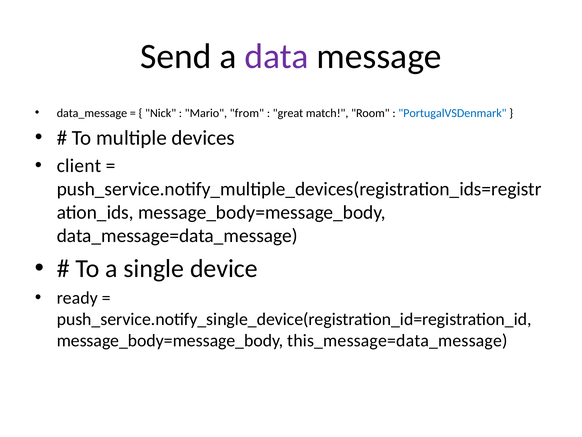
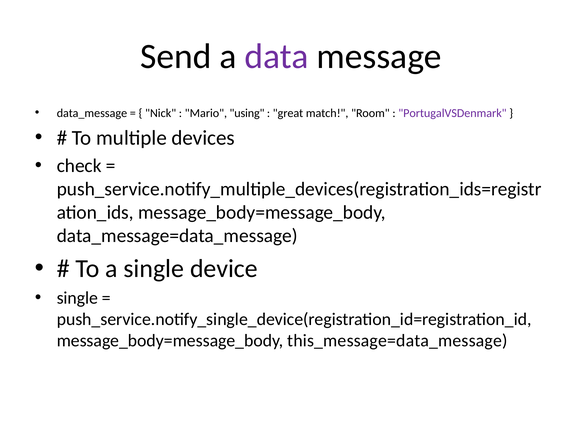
from: from -> using (247, 113)
PortugalVSDenmark colour: blue -> purple (452, 113)
client: client -> check (79, 166)
ready: ready -> single (77, 297)
